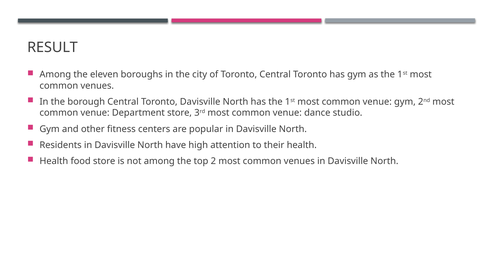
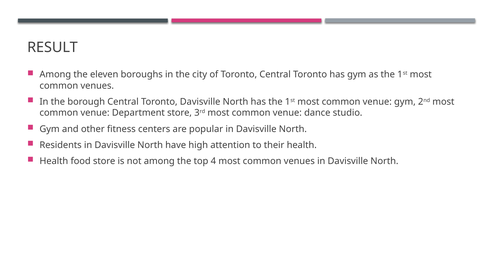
2: 2 -> 4 (213, 161)
